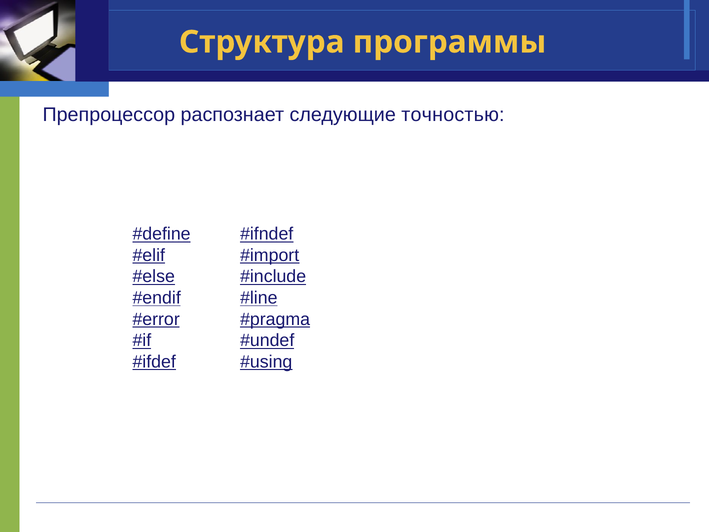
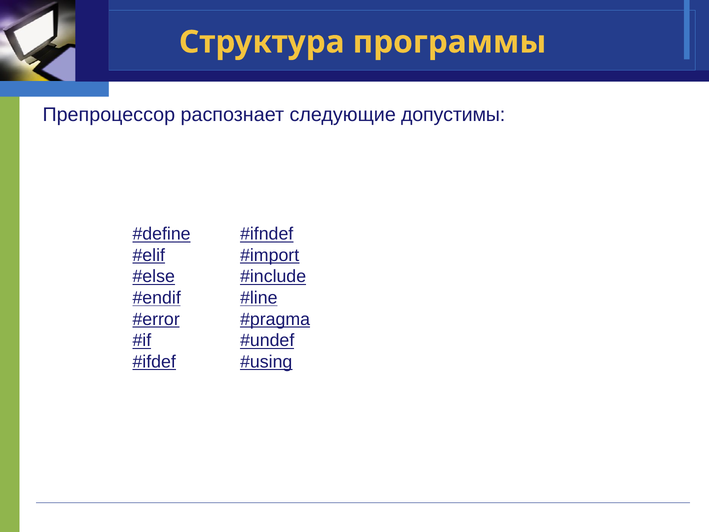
точностью: точностью -> допустимы (453, 115)
